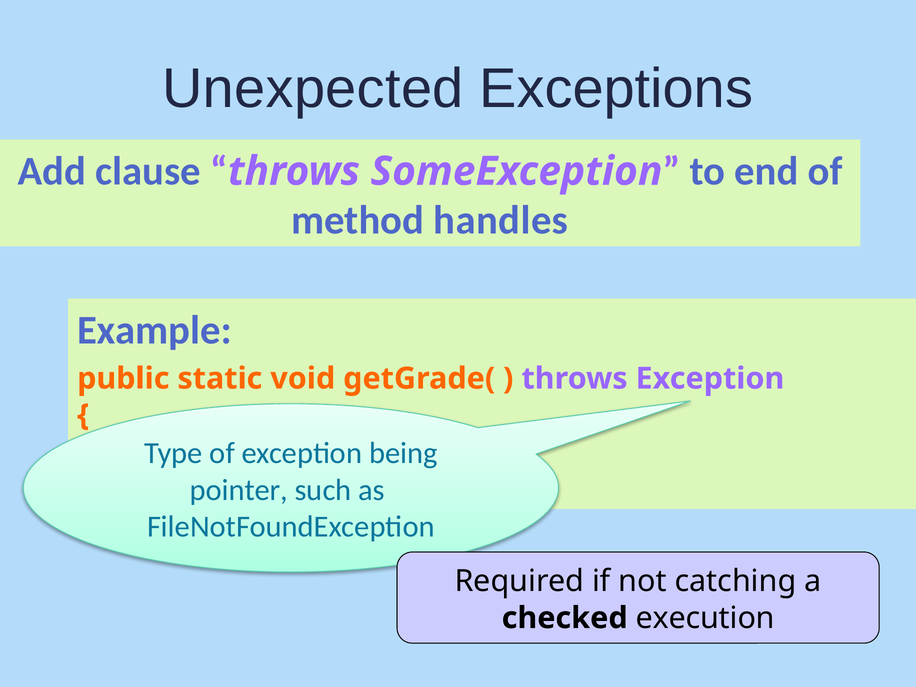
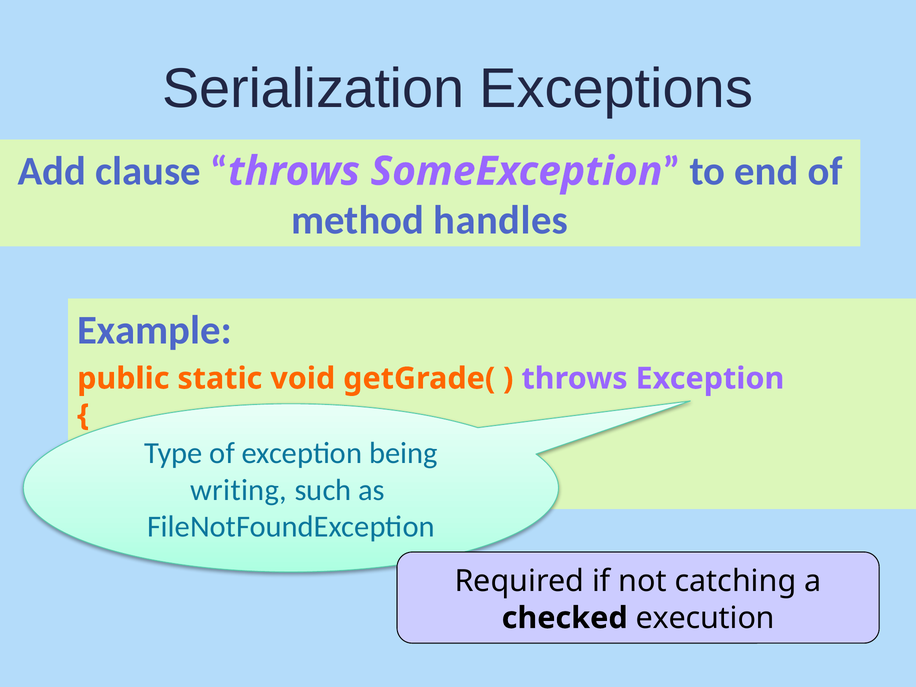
Unexpected: Unexpected -> Serialization (313, 89)
pointer: pointer -> writing (239, 490)
